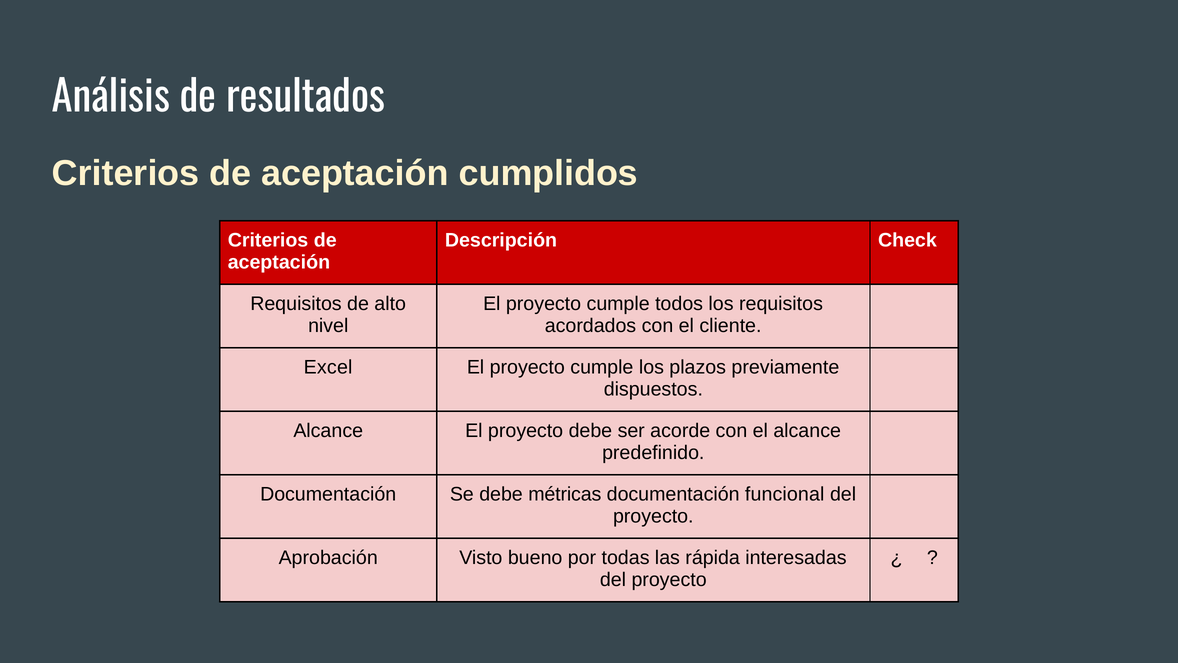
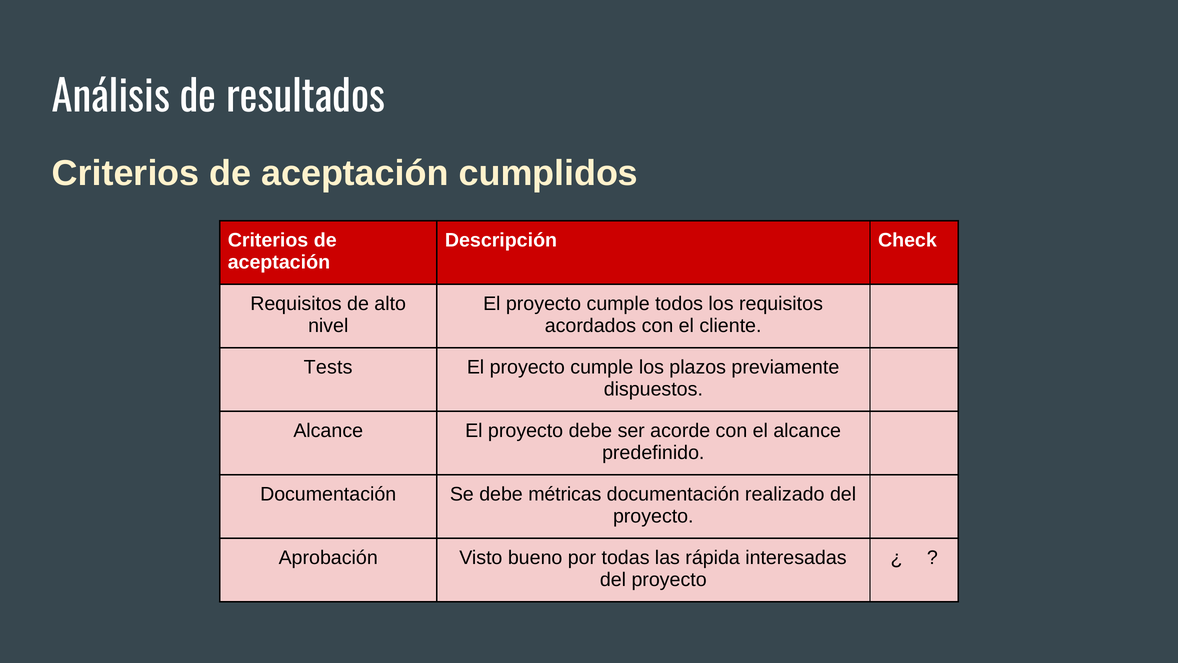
Excel: Excel -> Tests (328, 367)
funcional: funcional -> realizado (785, 494)
